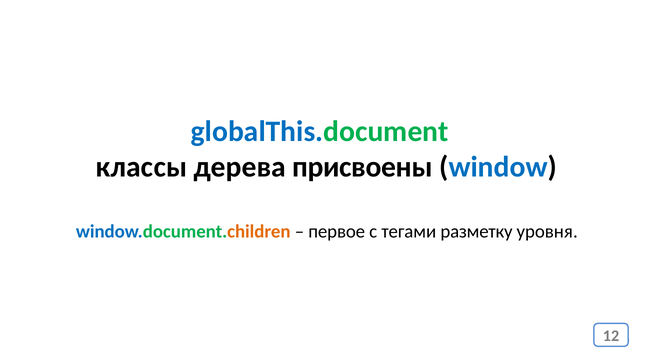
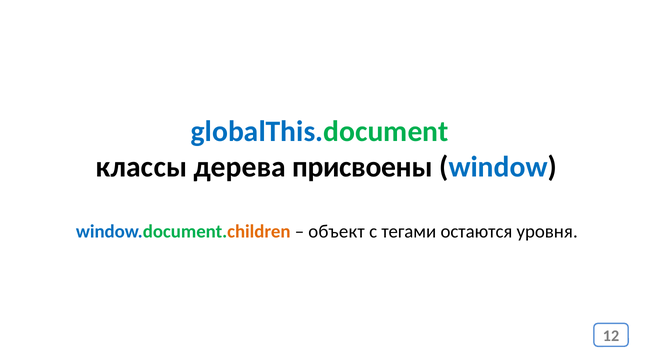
первое: первое -> объект (337, 231)
разметку: разметку -> остаются (476, 231)
